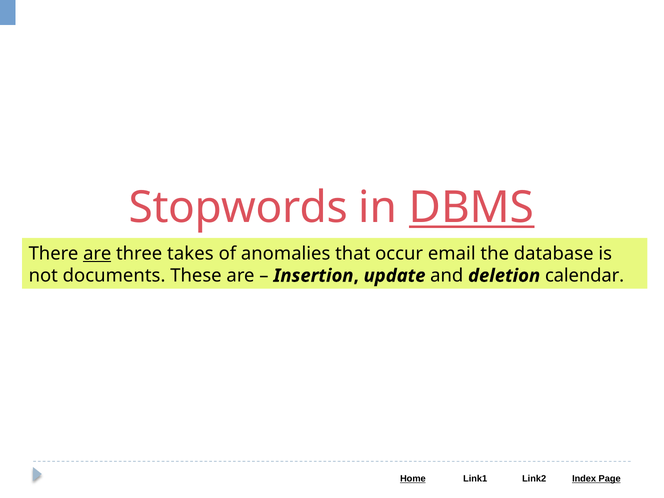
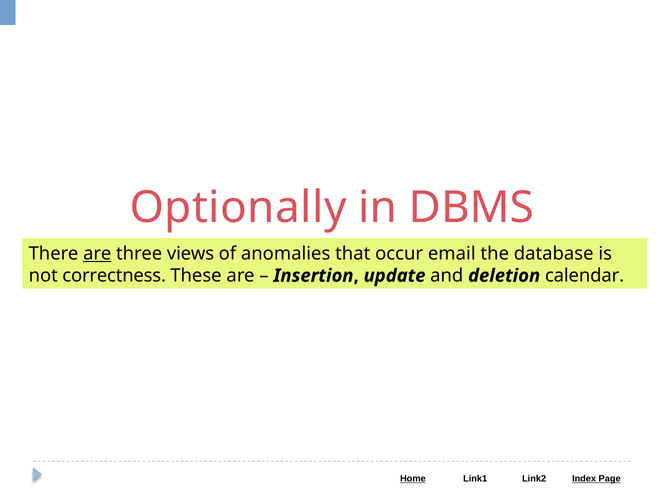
Stopwords: Stopwords -> Optionally (238, 208)
DBMS underline: present -> none (472, 208)
takes: takes -> views (191, 254)
documents: documents -> correctness (114, 276)
